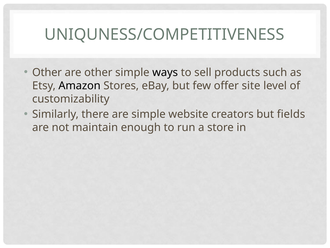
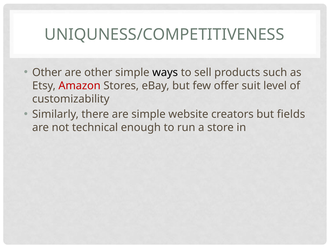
Amazon colour: black -> red (80, 85)
site: site -> suit (251, 85)
maintain: maintain -> technical (95, 127)
